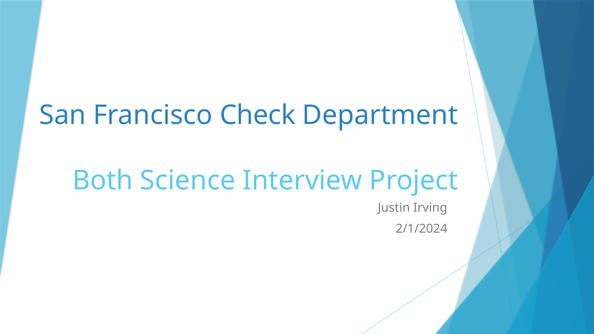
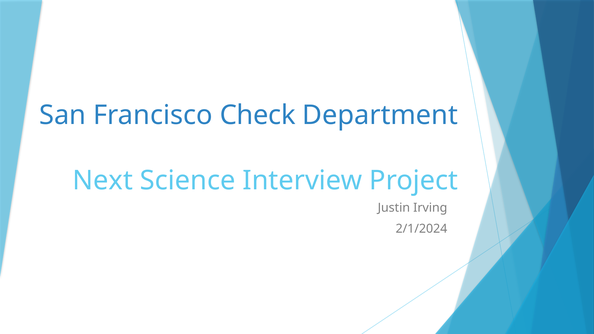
Both: Both -> Next (103, 181)
